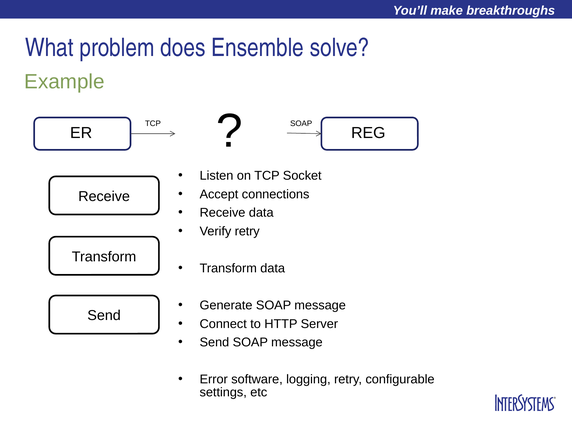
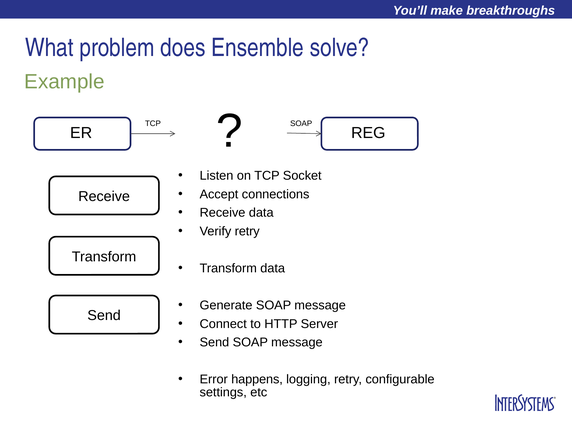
software: software -> happens (257, 379)
